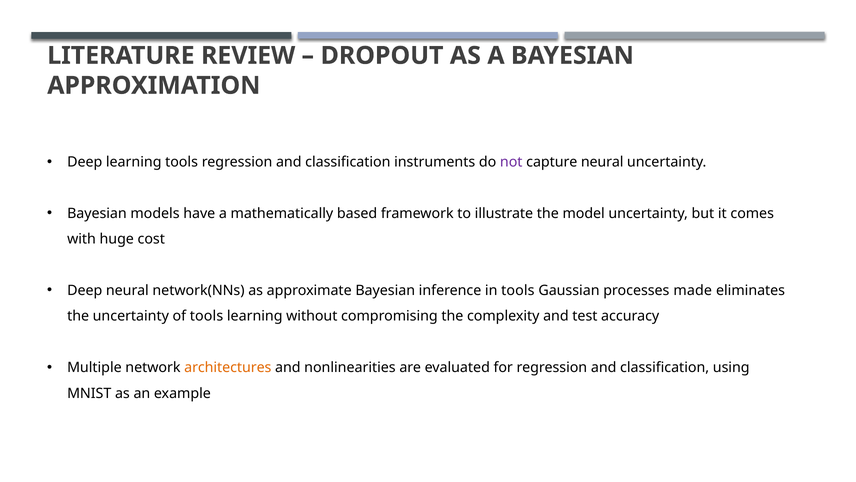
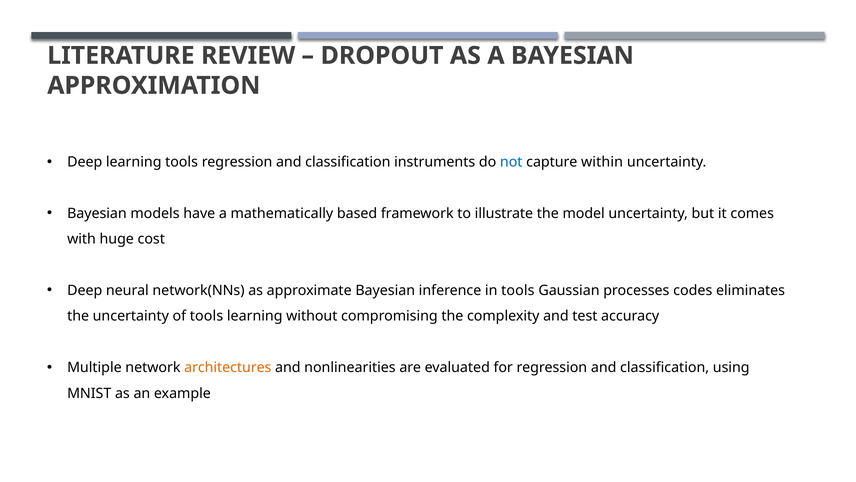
not colour: purple -> blue (511, 162)
capture neural: neural -> within (602, 162)
made: made -> codes (693, 290)
